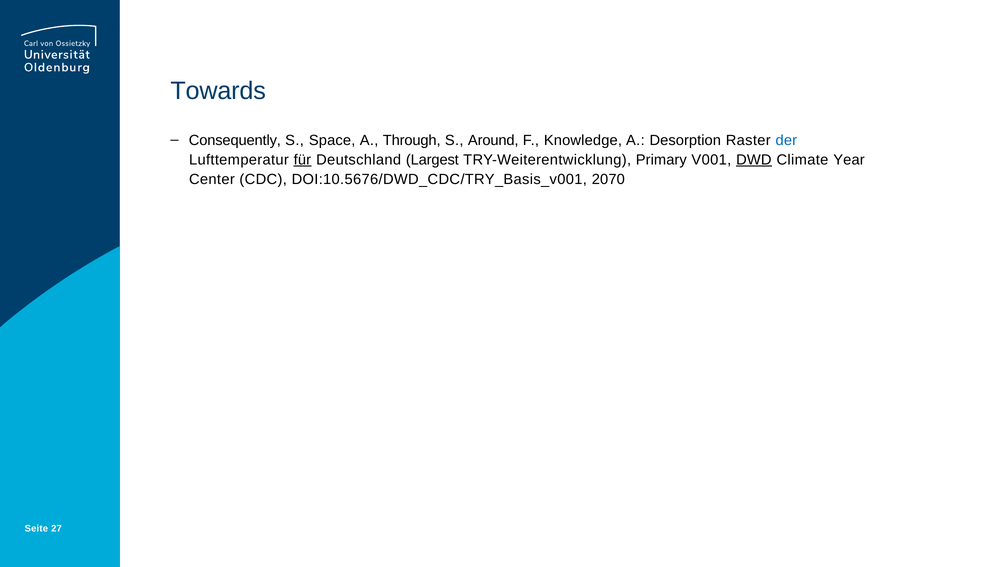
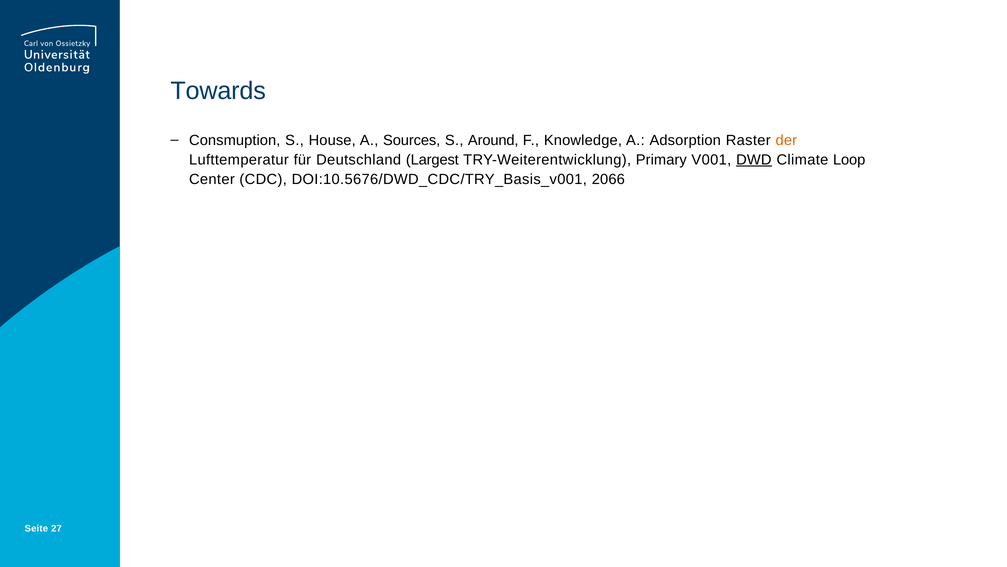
Consequently: Consequently -> Consmuption (235, 140)
Space: Space -> House (332, 140)
Through: Through -> Sources (412, 140)
Desorption: Desorption -> Adsorption (685, 140)
der colour: blue -> orange (786, 140)
für underline: present -> none (302, 160)
Year: Year -> Loop (849, 160)
2070: 2070 -> 2066 (608, 179)
